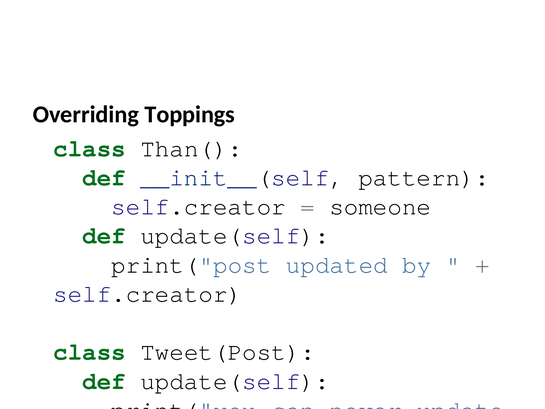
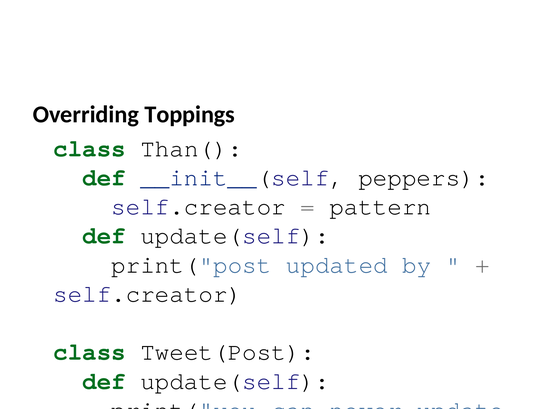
pattern: pattern -> peppers (424, 177)
someone: someone -> pattern (380, 206)
